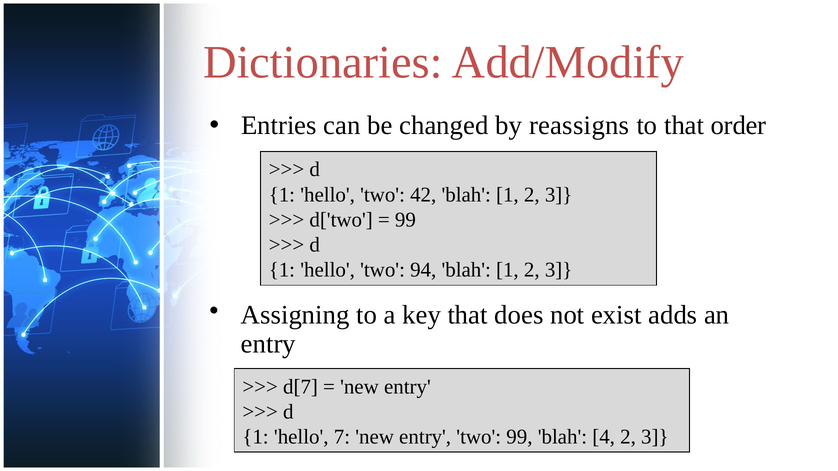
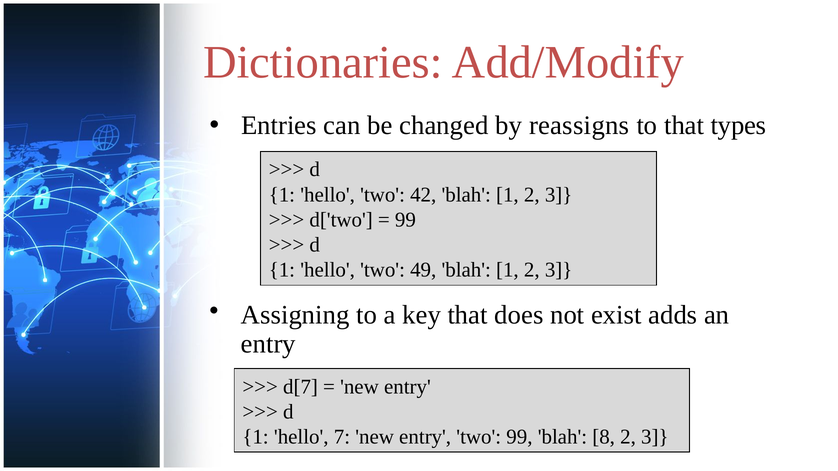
order: order -> types (738, 126)
94: 94 -> 49 (423, 270)
4: 4 -> 8 (604, 437)
